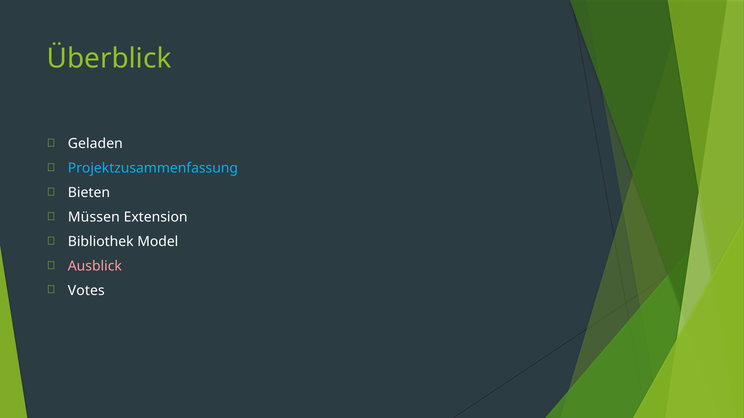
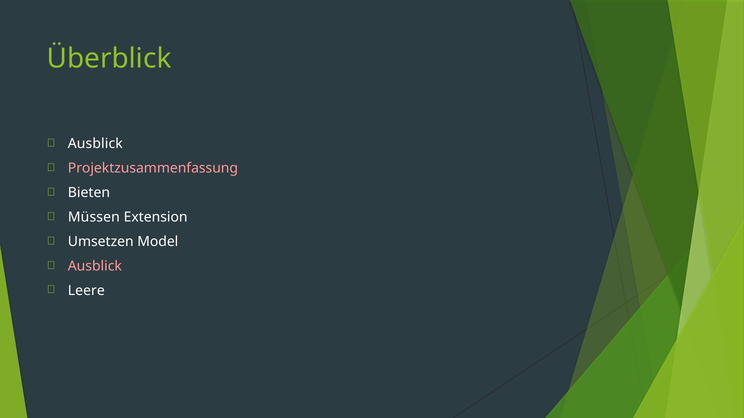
Geladen: Geladen -> Ausblick (95, 144)
Projektzusammenfassung colour: light blue -> pink (153, 168)
Bibliothek: Bibliothek -> Umsetzen (101, 242)
Votes: Votes -> Leere (86, 291)
